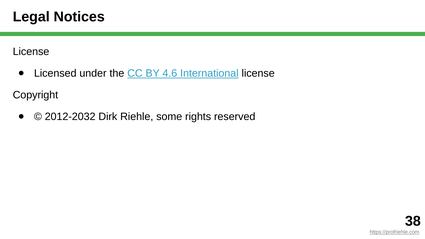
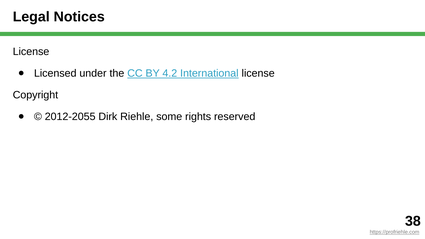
4.6: 4.6 -> 4.2 (170, 73)
2012-2032: 2012-2032 -> 2012-2055 (70, 117)
